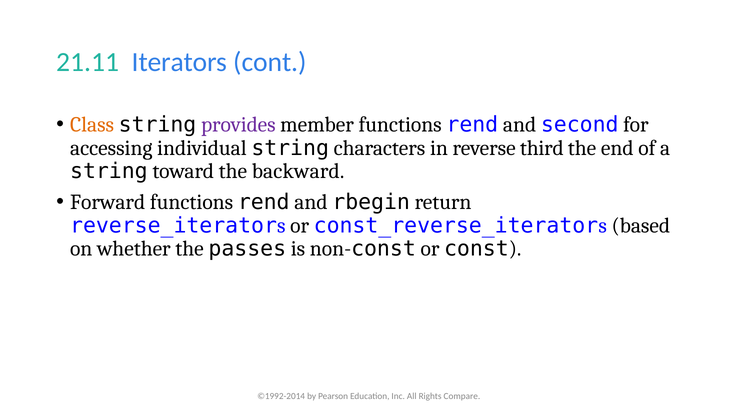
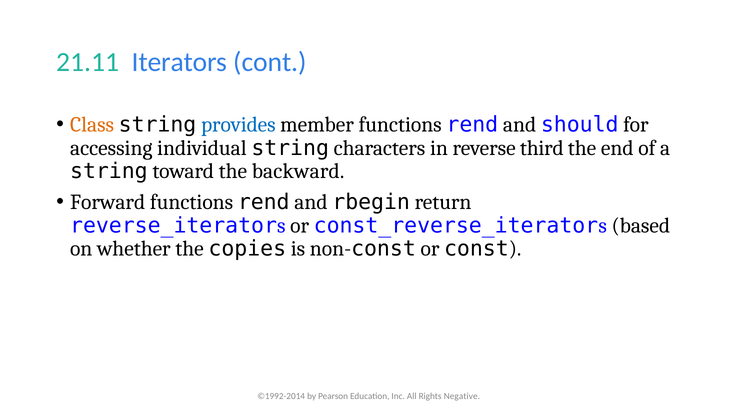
provides colour: purple -> blue (238, 125)
second: second -> should (580, 125)
passes: passes -> copies (247, 249)
Compare: Compare -> Negative (462, 396)
